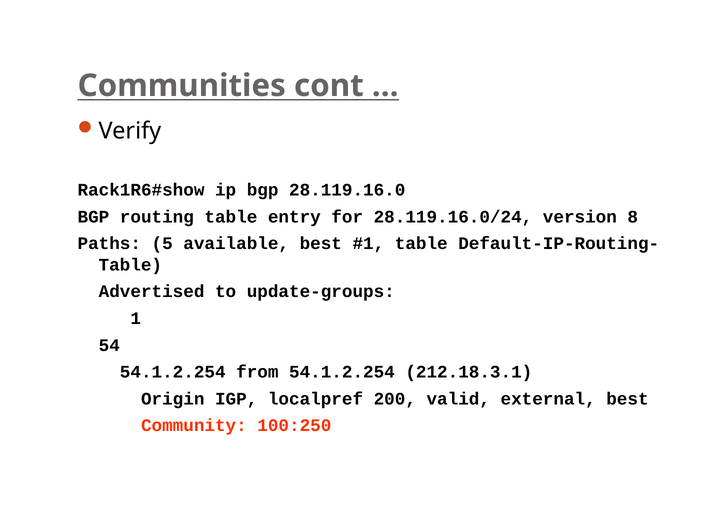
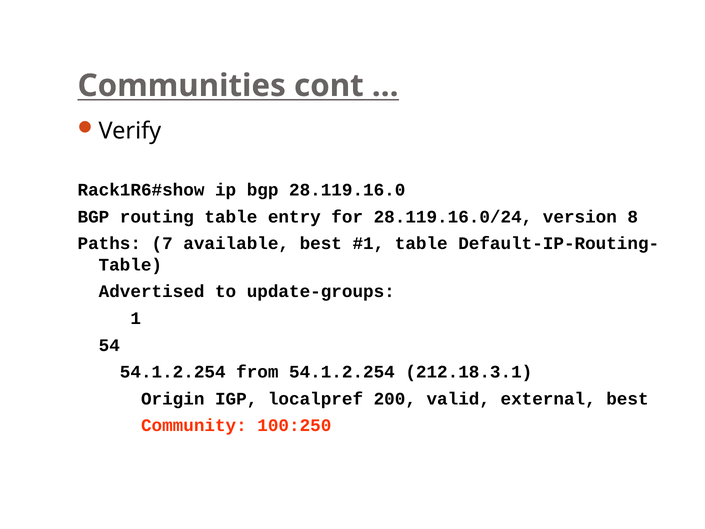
5: 5 -> 7 (162, 244)
